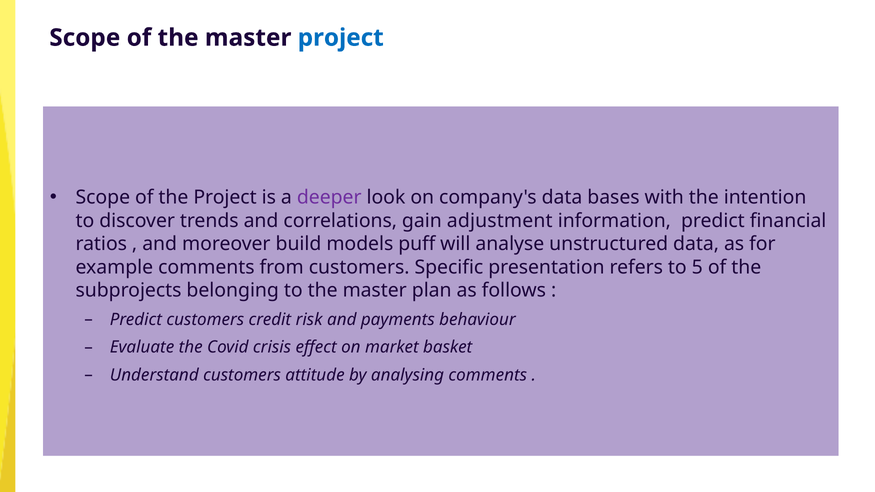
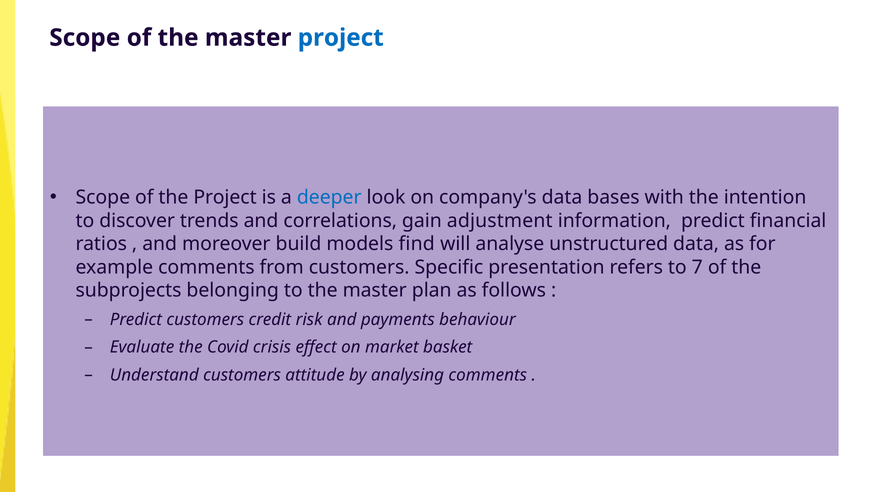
deeper colour: purple -> blue (329, 197)
puff: puff -> find (417, 244)
5: 5 -> 7 (697, 267)
